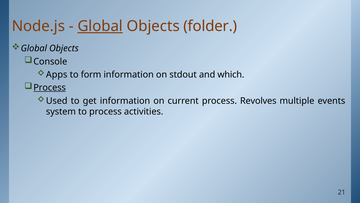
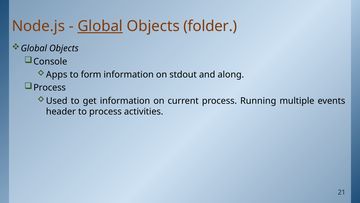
which: which -> along (231, 74)
Process underline: present -> none (50, 87)
Revolves: Revolves -> Running (258, 101)
system: system -> header (61, 111)
